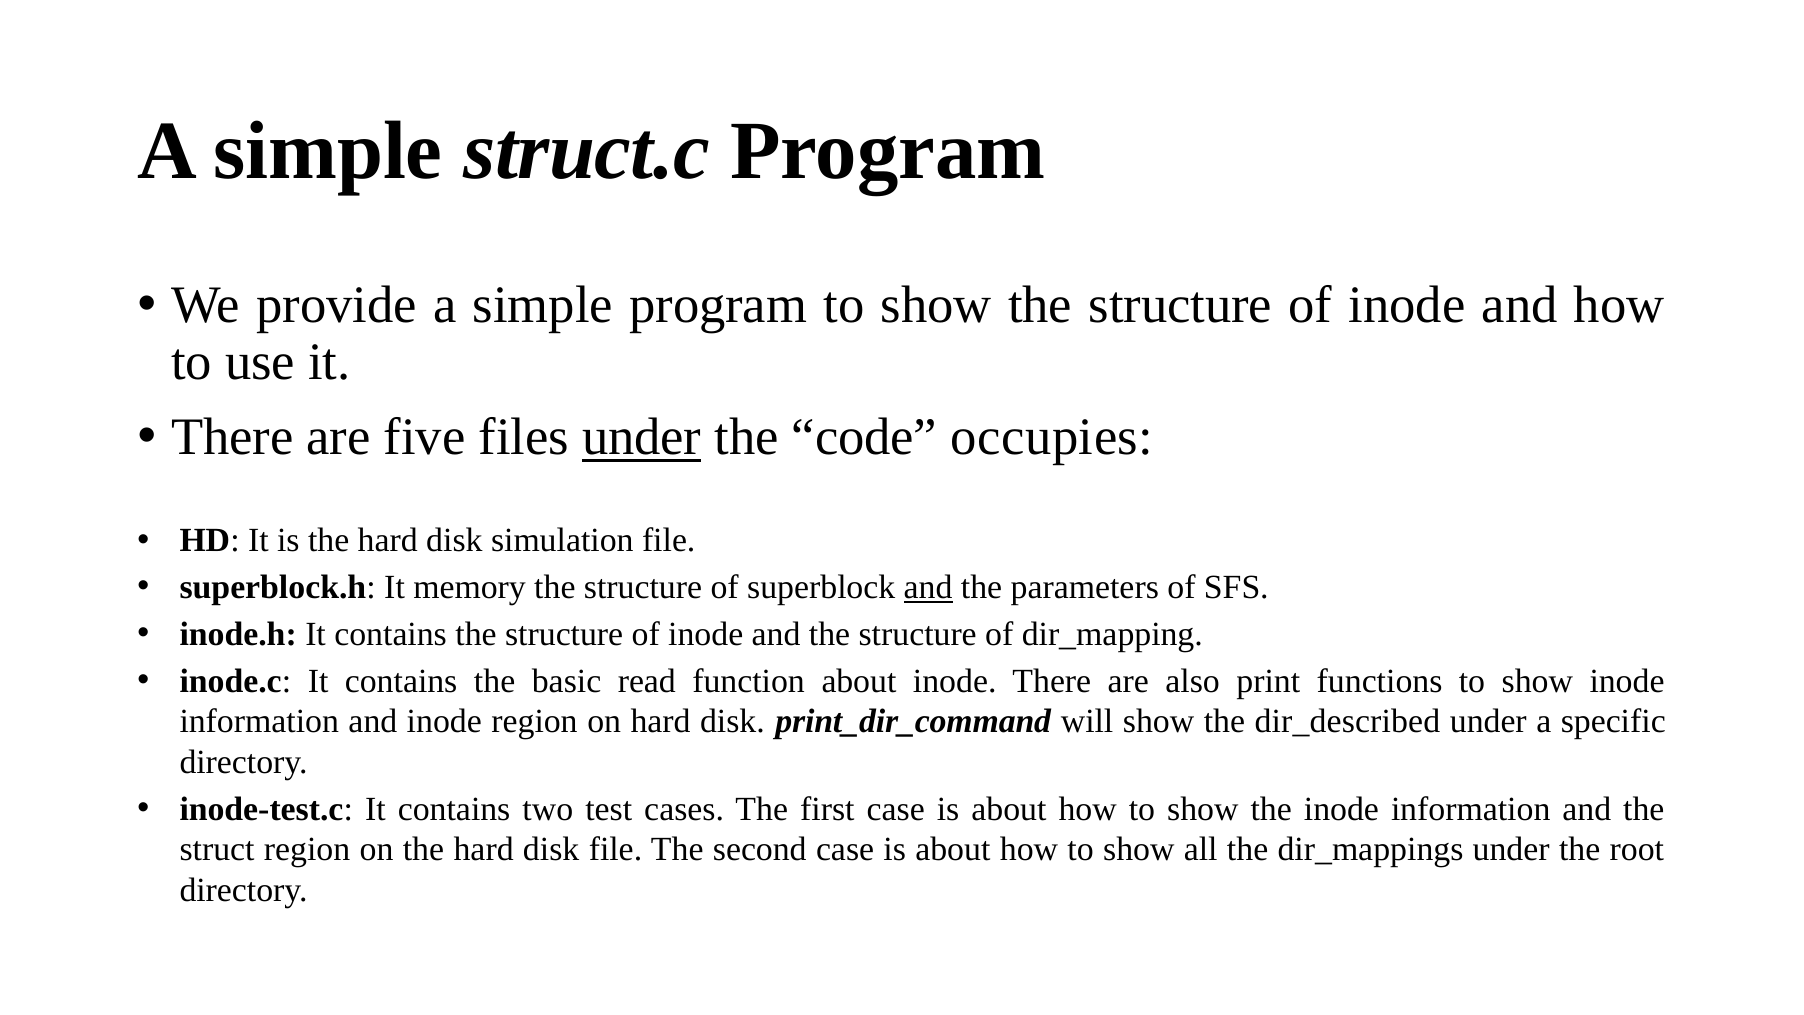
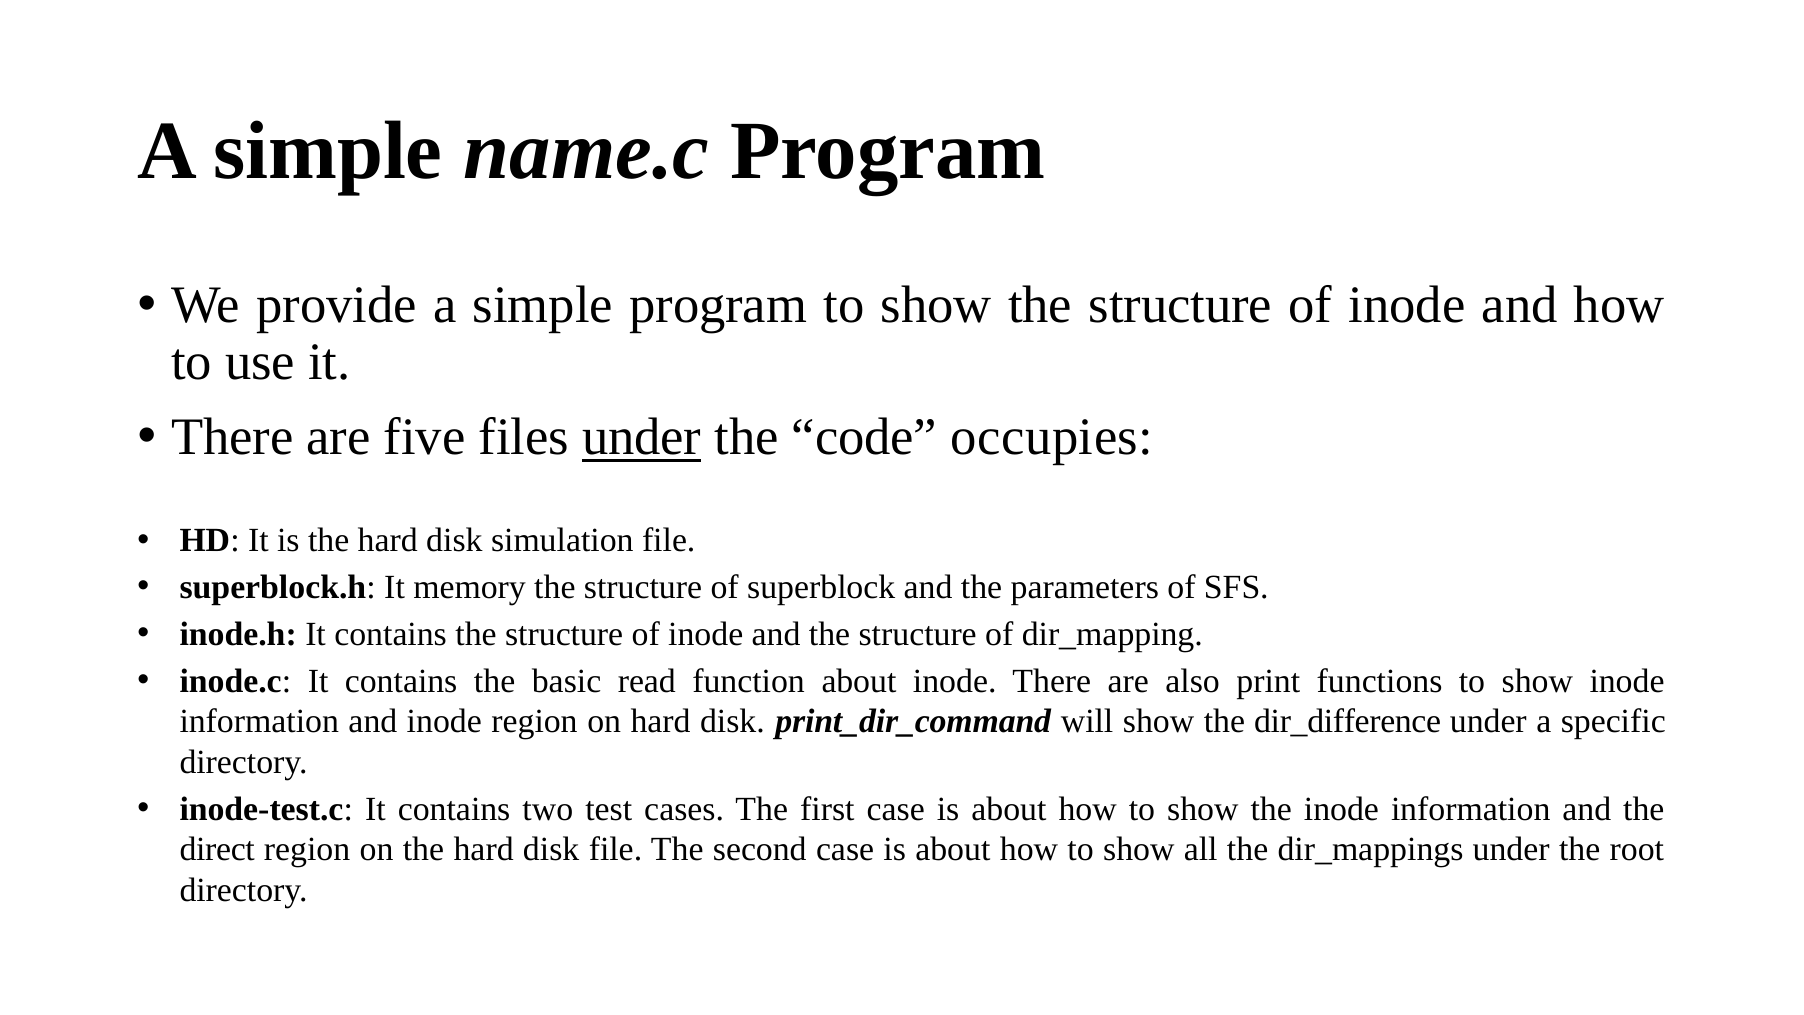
struct.c: struct.c -> name.c (587, 152)
and underline: present -> none (928, 587)
dir_described: dir_described -> dir_difference (1348, 721)
struct: struct -> direct (217, 849)
